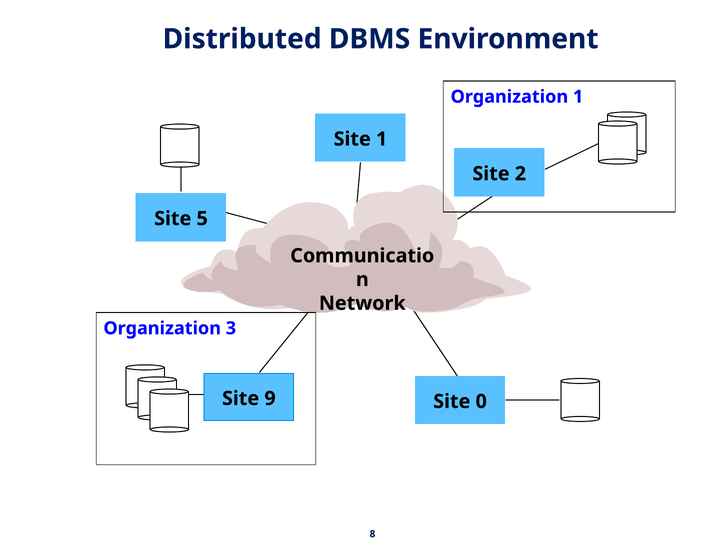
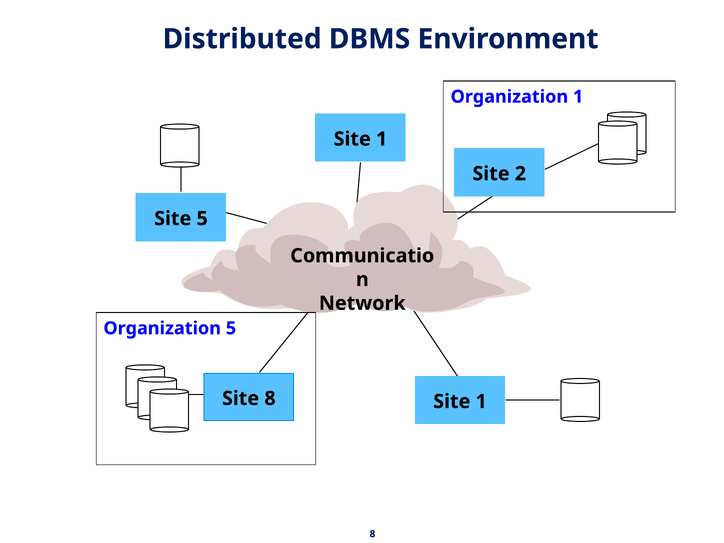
Organization 3: 3 -> 5 (231, 328)
Site 9: 9 -> 8 (270, 398)
0: 0 -> 1 (481, 401)
